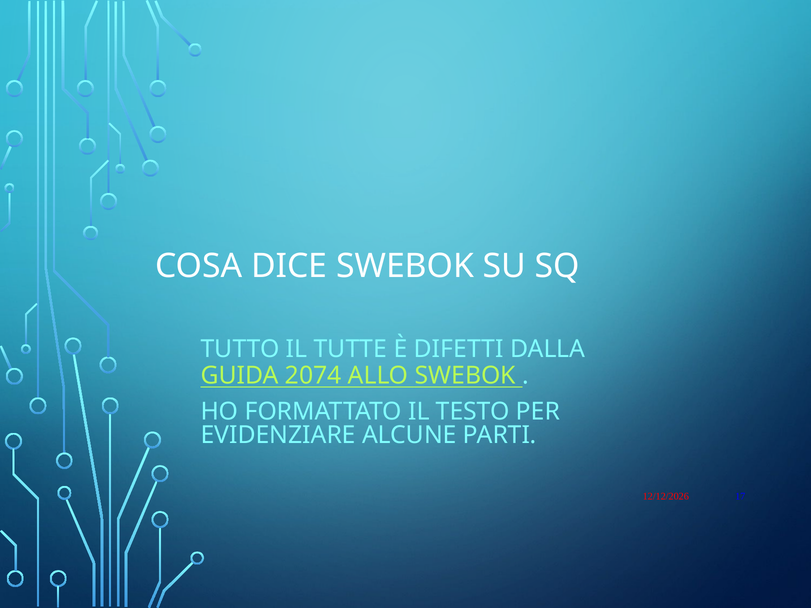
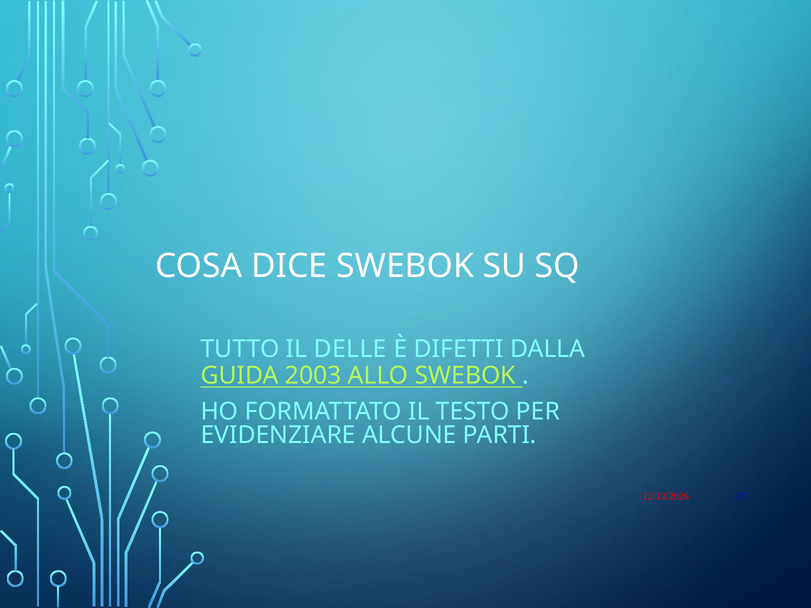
TUTTE: TUTTE -> DELLE (350, 349)
2074: 2074 -> 2003 (313, 376)
